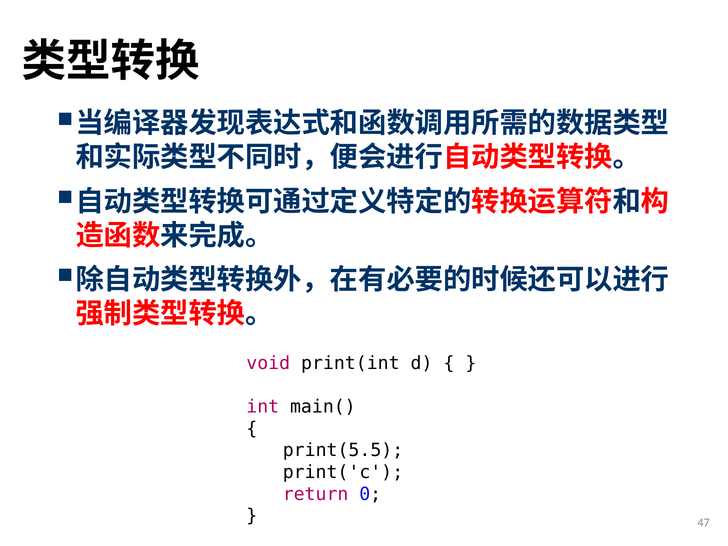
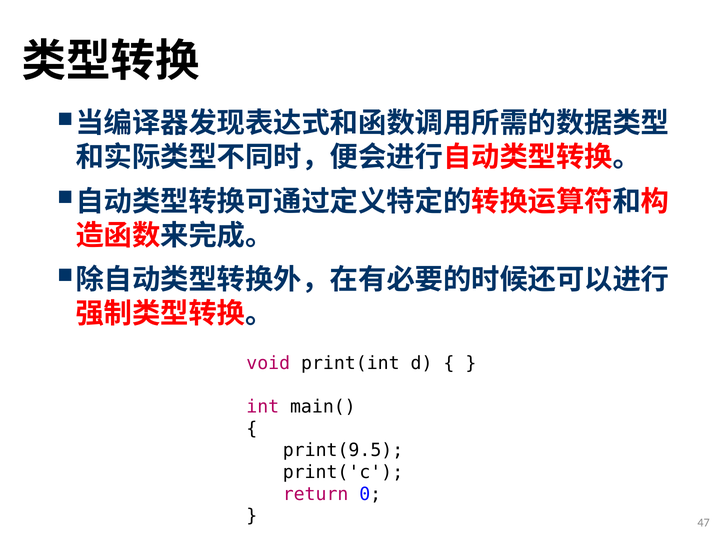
print(5.5: print(5.5 -> print(9.5 (343, 450)
